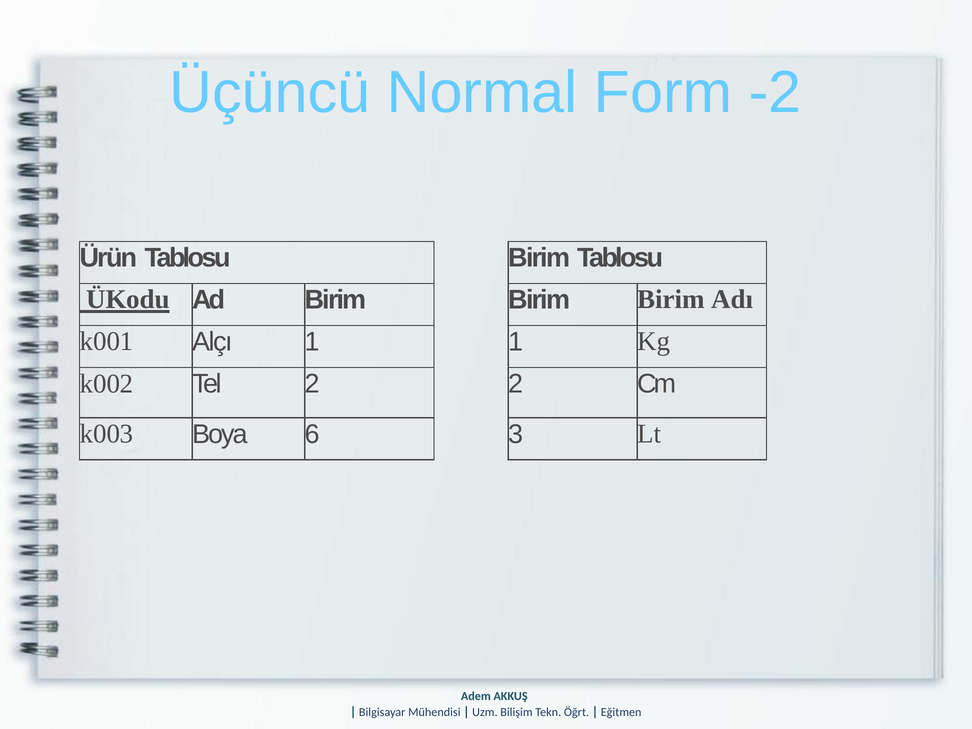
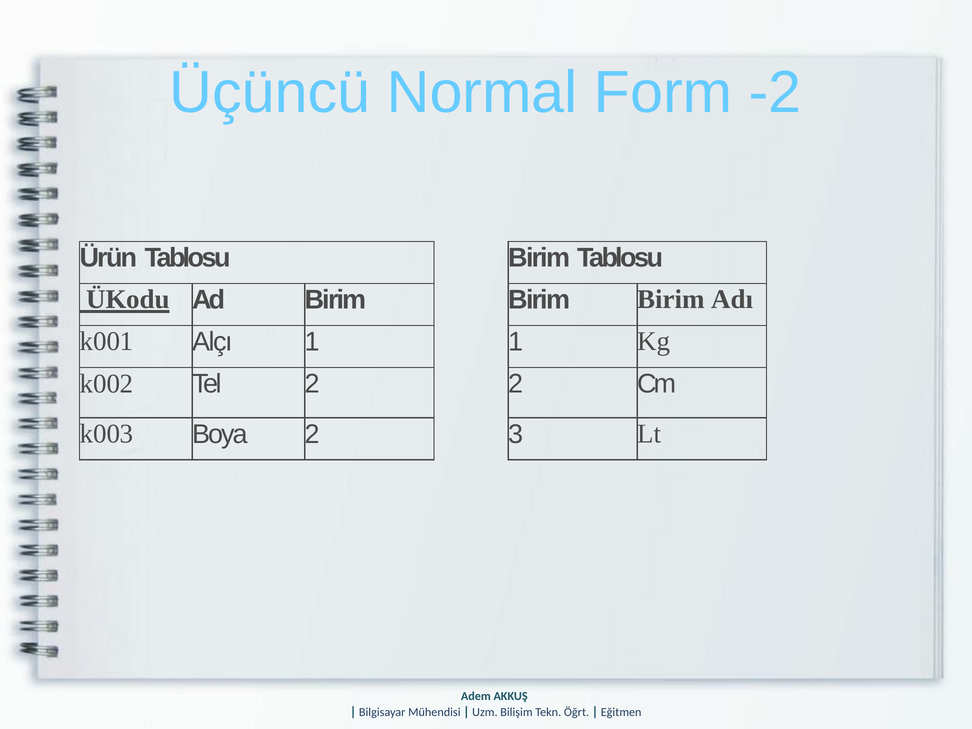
Boya 6: 6 -> 2 (312, 434)
